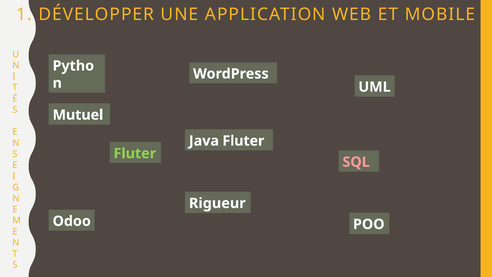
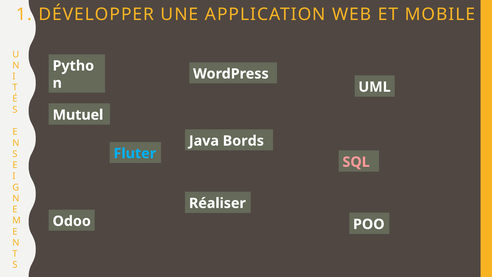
Java Fluter: Fluter -> Bords (243, 141)
Fluter colour: light green -> light blue (135, 153)
Rigueur: Rigueur -> Réaliser (217, 203)
